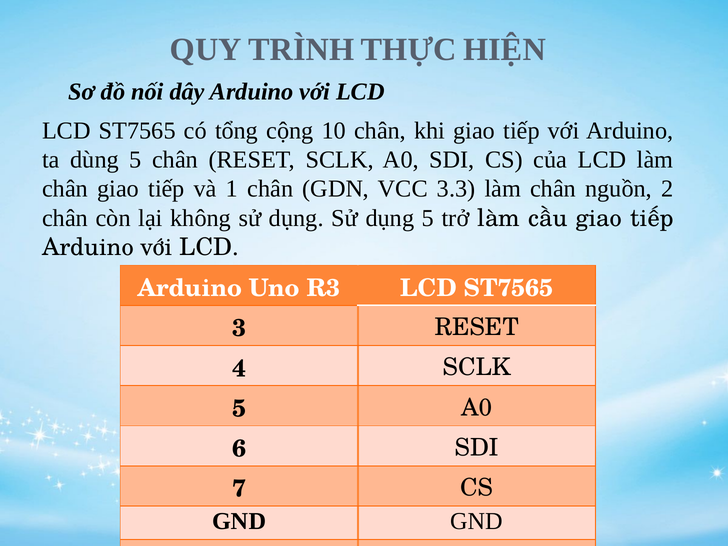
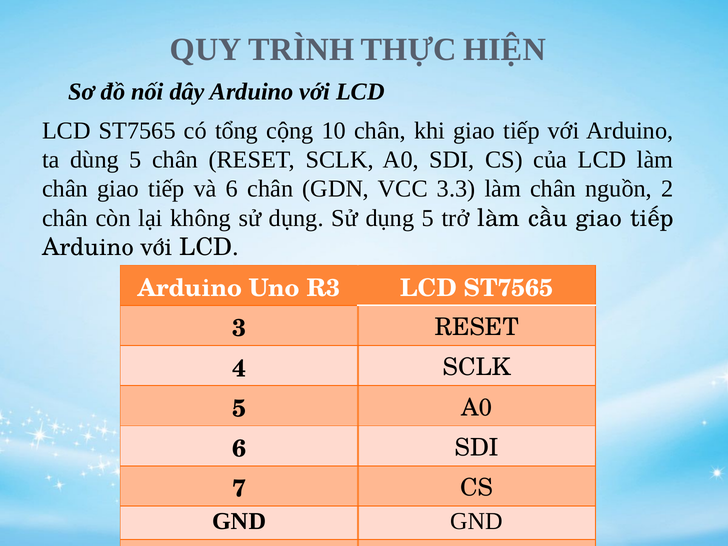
và 1: 1 -> 6 (232, 189)
